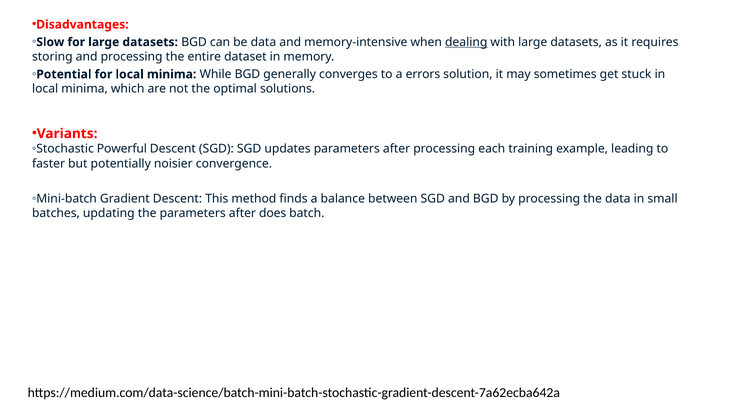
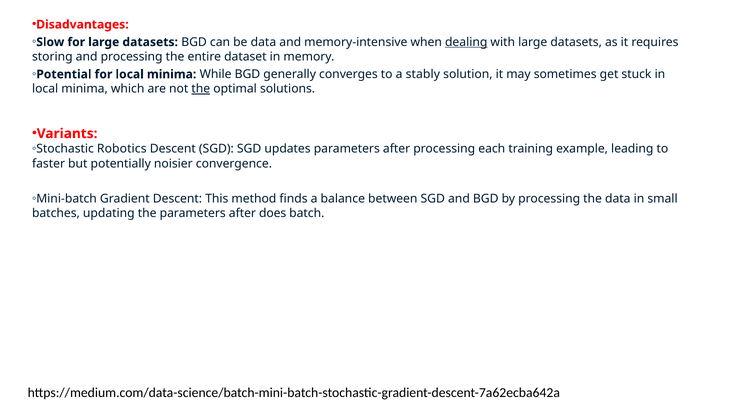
errors: errors -> stably (423, 74)
the underline: none -> present (201, 89)
Powerful: Powerful -> Robotics (122, 149)
